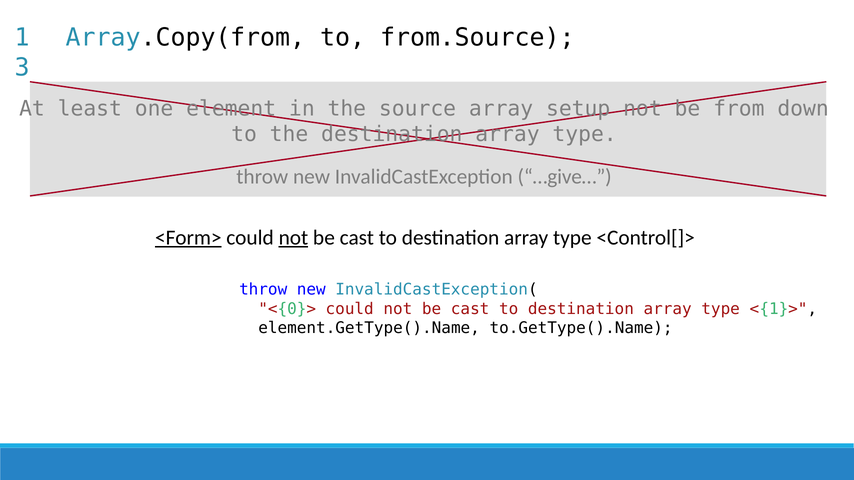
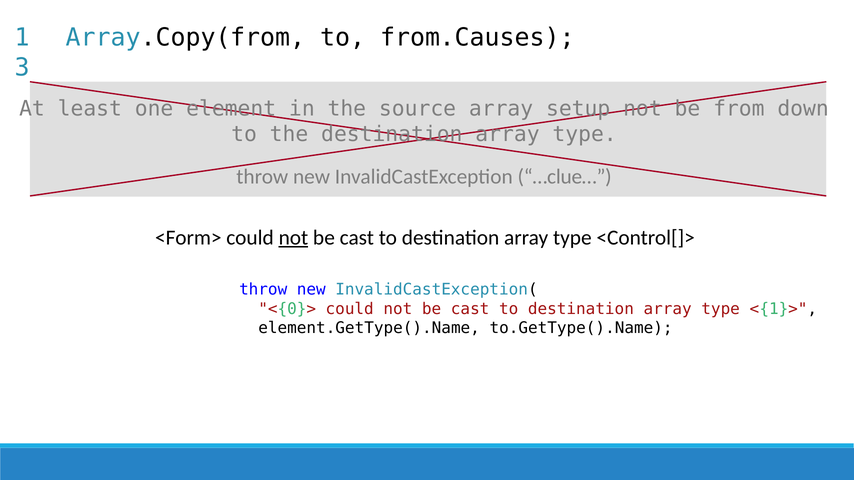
from.Source: from.Source -> from.Causes (477, 38)
…give…: …give… -> …clue… (565, 177)
<Form> underline: present -> none (188, 238)
